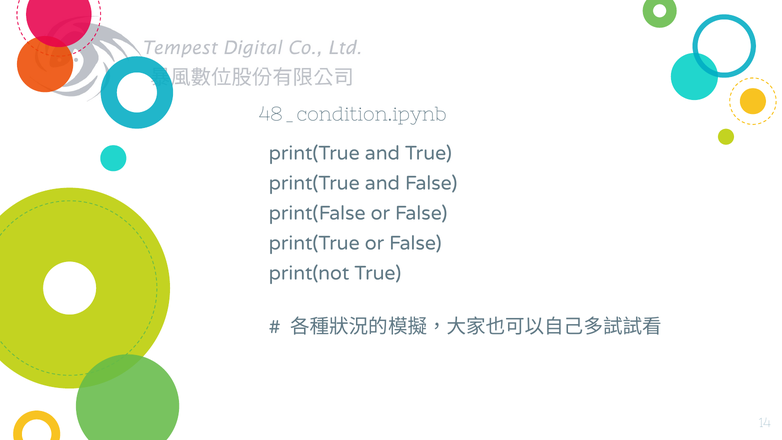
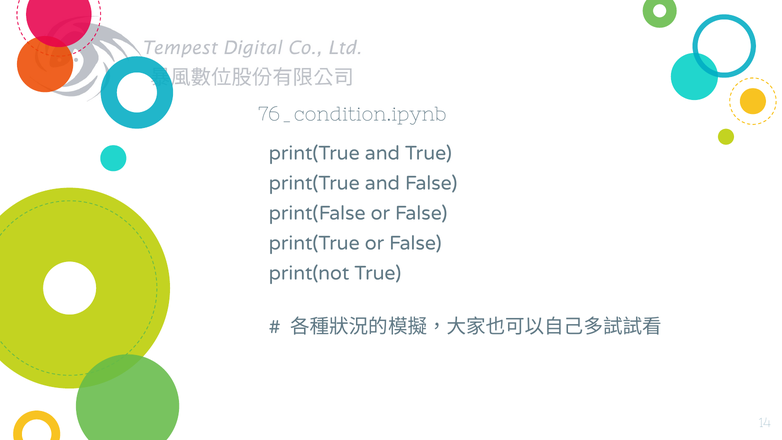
48_condition.ipynb: 48_condition.ipynb -> 76_condition.ipynb (353, 114)
